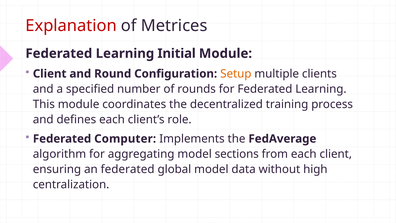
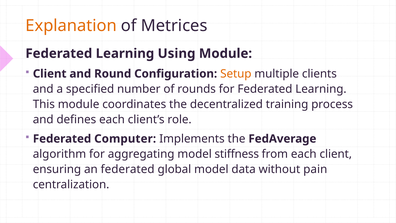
Explanation colour: red -> orange (71, 26)
Initial: Initial -> Using (177, 53)
sections: sections -> stiffness (237, 154)
high: high -> pain (315, 169)
